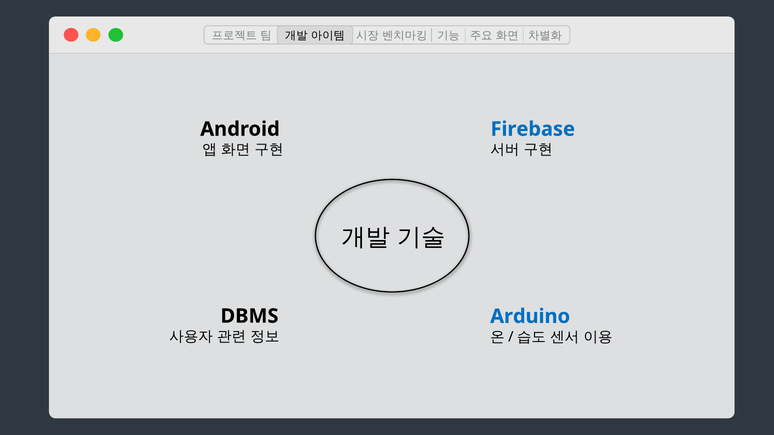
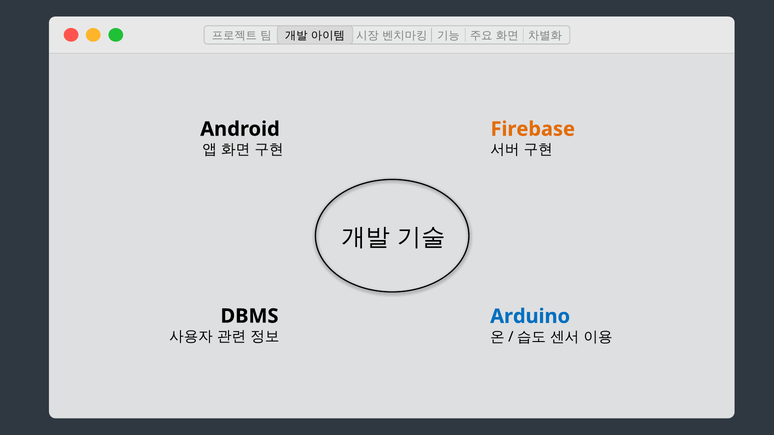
Firebase colour: blue -> orange (533, 129)
